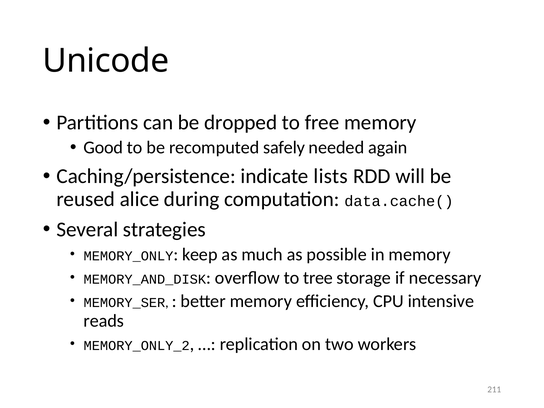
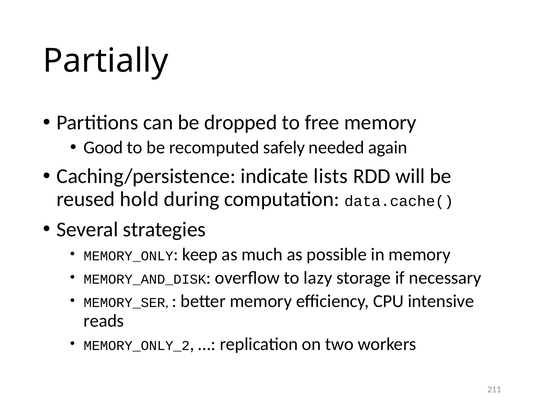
Unicode: Unicode -> Partially (106, 61)
alice: alice -> hold (139, 199)
tree: tree -> lazy (318, 278)
